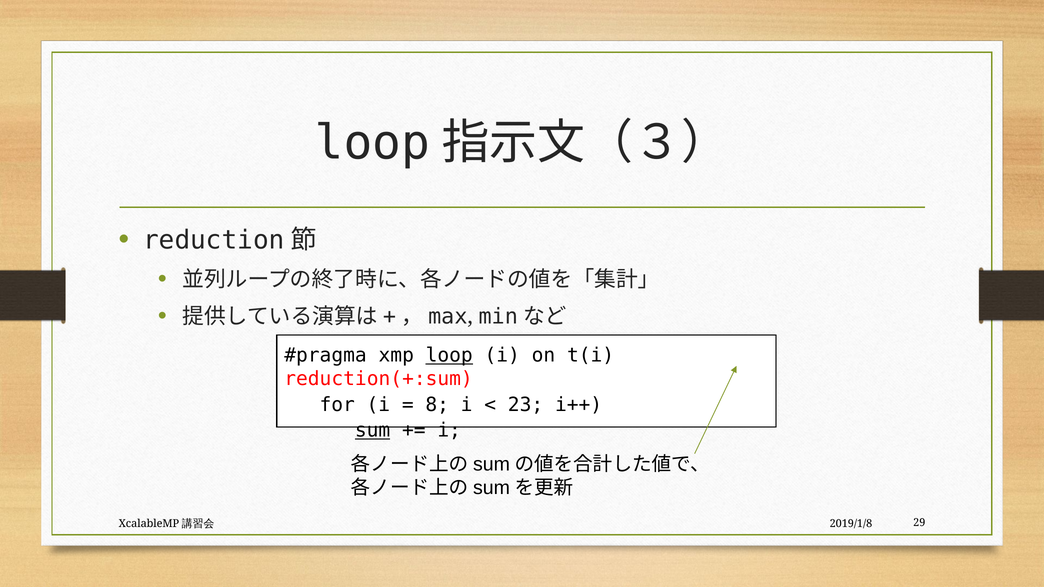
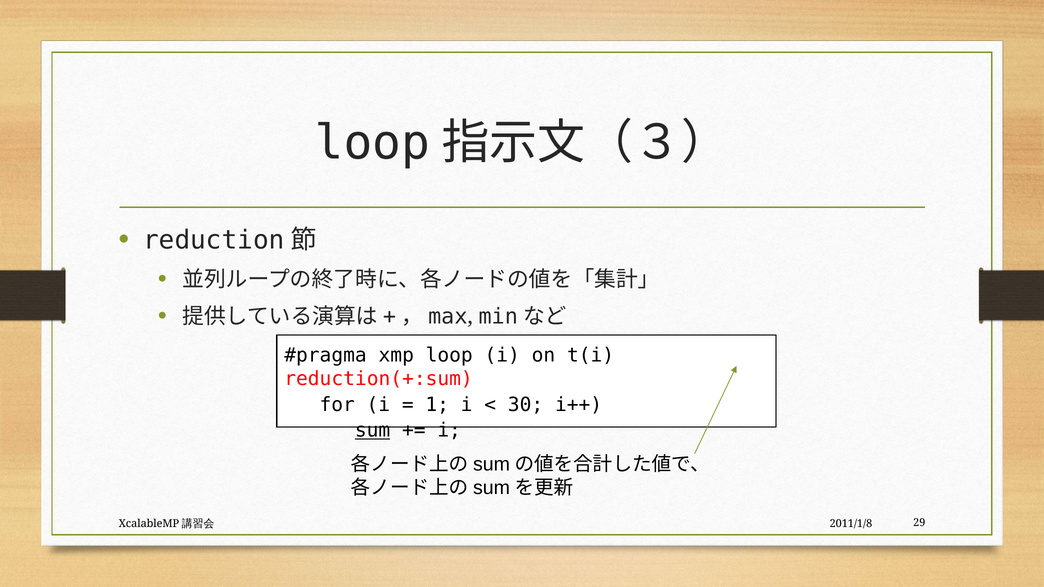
loop underline: present -> none (449, 356)
8: 8 -> 1 (437, 405)
23: 23 -> 30 (526, 405)
2019/1/8: 2019/1/8 -> 2011/1/8 (851, 524)
